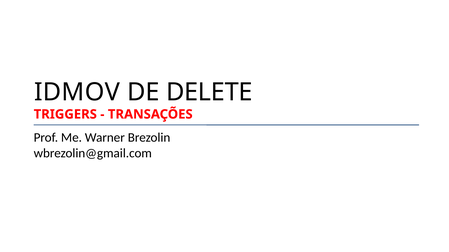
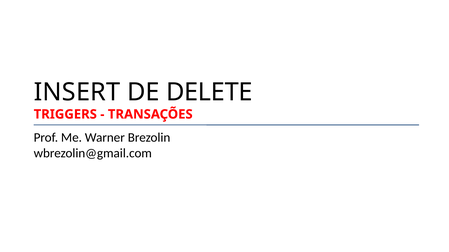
IDMOV: IDMOV -> INSERT (77, 92)
